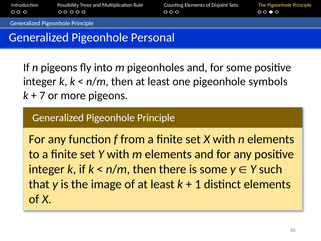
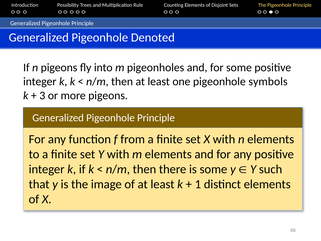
Personal: Personal -> Denoted (153, 37)
7: 7 -> 3 (42, 95)
